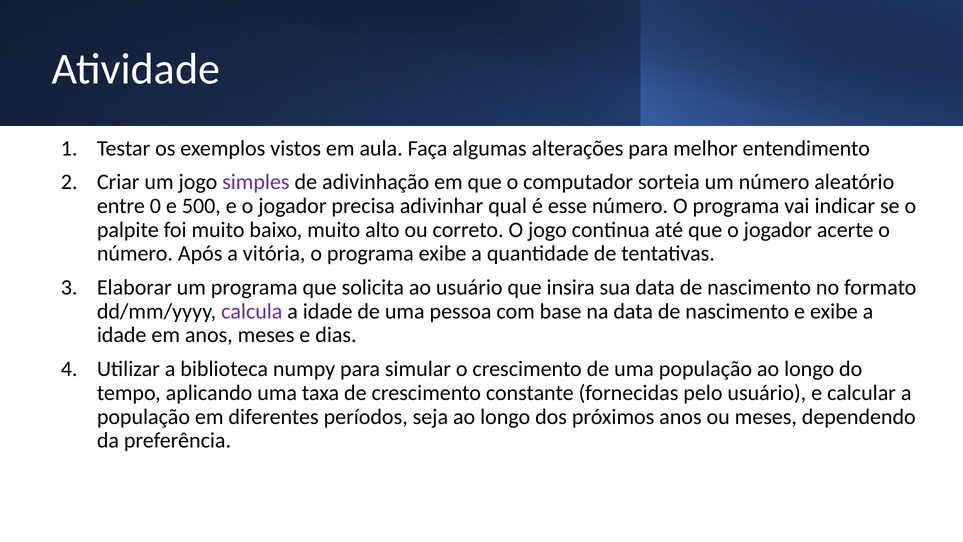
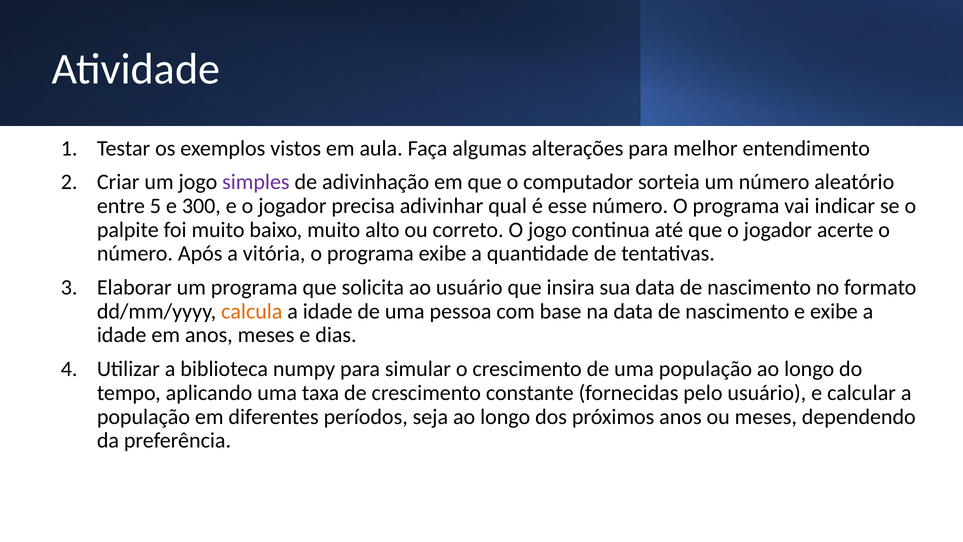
0: 0 -> 5 (155, 206)
500: 500 -> 300 (201, 206)
calcula colour: purple -> orange (252, 311)
